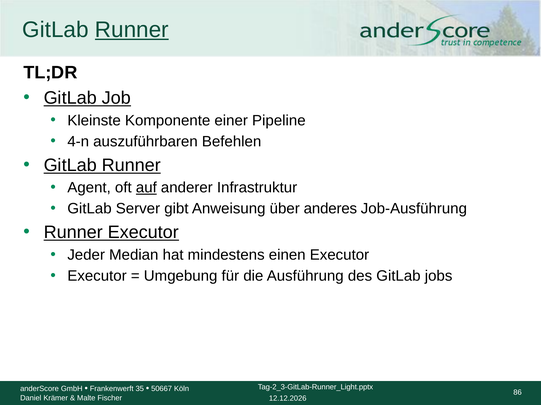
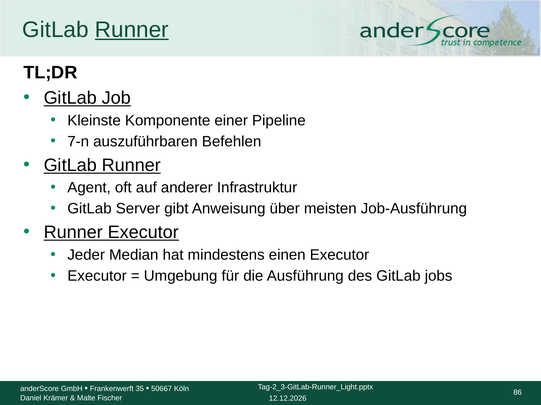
4-n: 4-n -> 7-n (78, 142)
auf underline: present -> none (146, 188)
anderes: anderes -> meisten (330, 209)
